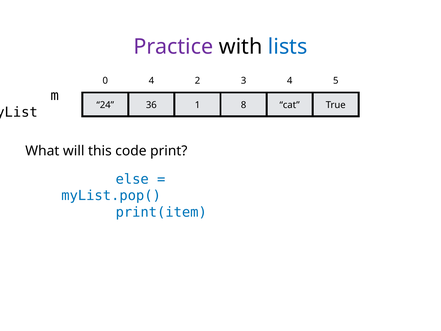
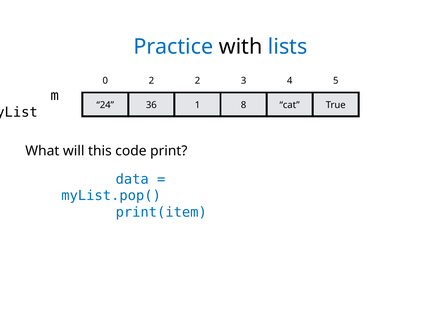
Practice colour: purple -> blue (173, 47)
0 4: 4 -> 2 (151, 81)
else: else -> data (132, 179)
